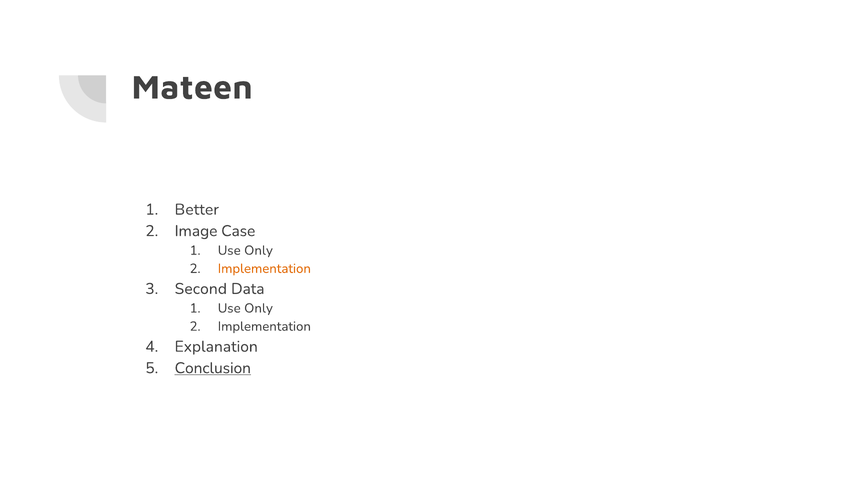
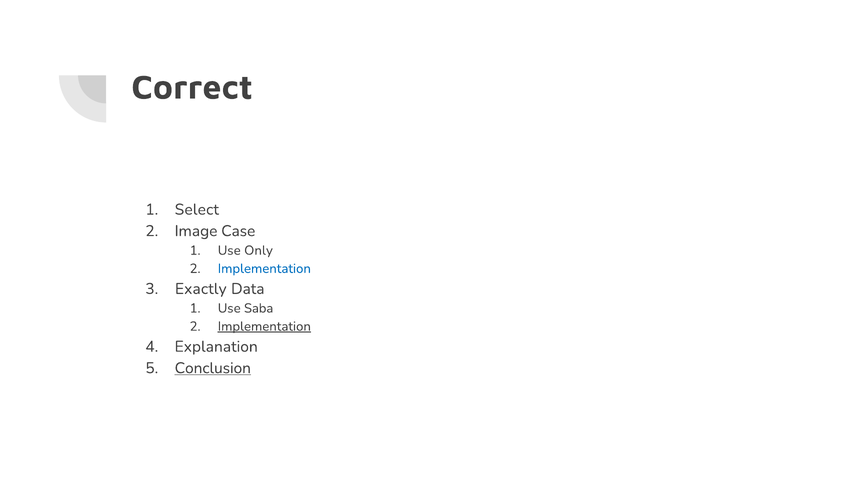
Mateen: Mateen -> Correct (192, 88)
Better: Better -> Select (197, 209)
Implementation colour: orange -> blue (264, 269)
Second: Second -> Exactly (201, 289)
Only: Only -> Saba (259, 308)
Implementation underline: none -> present (264, 326)
